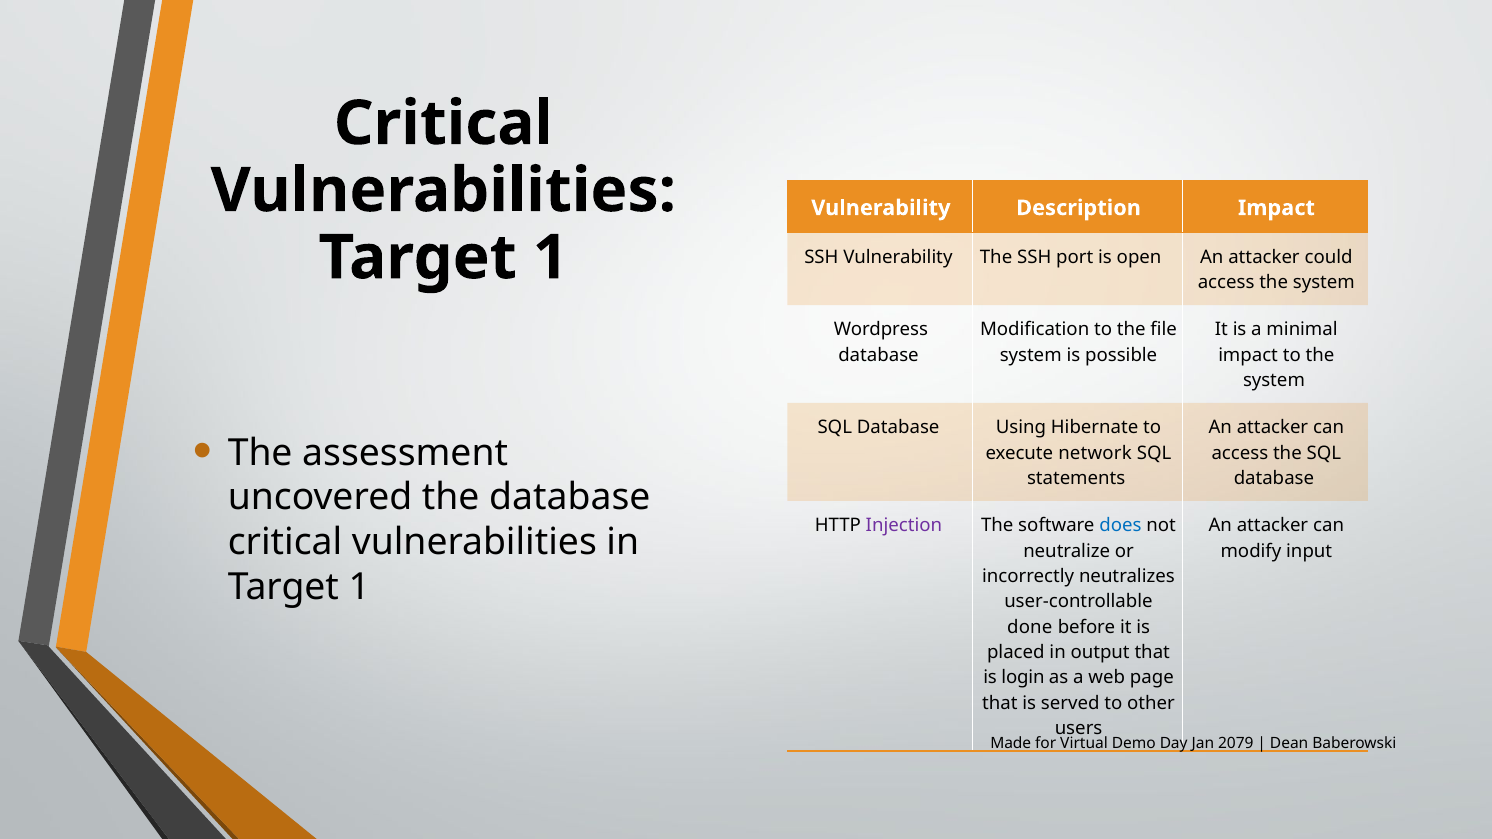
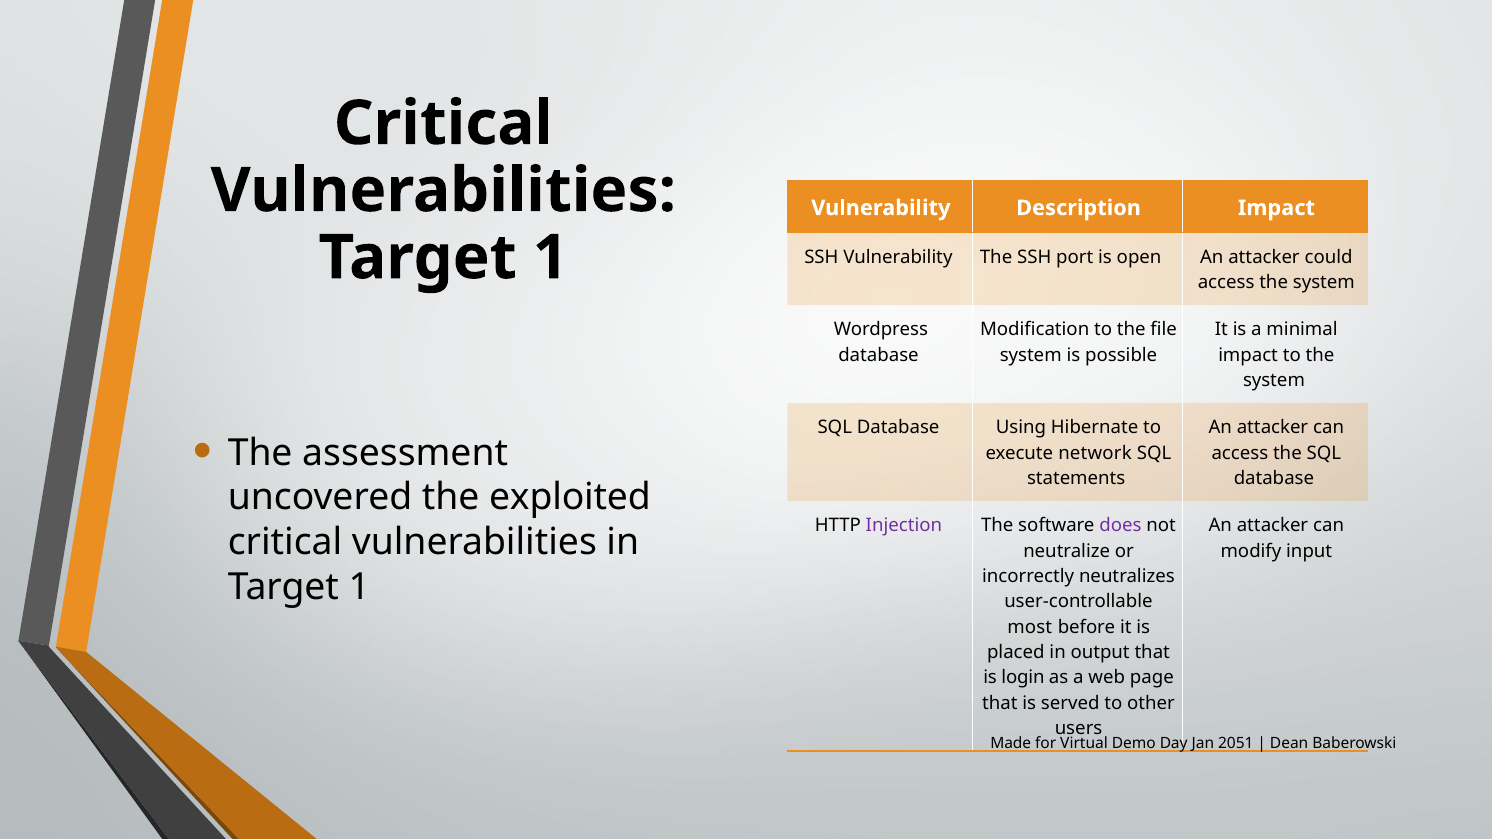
the database: database -> exploited (570, 498)
does colour: blue -> purple (1120, 526)
done: done -> most (1030, 627)
2079: 2079 -> 2051 (1236, 743)
